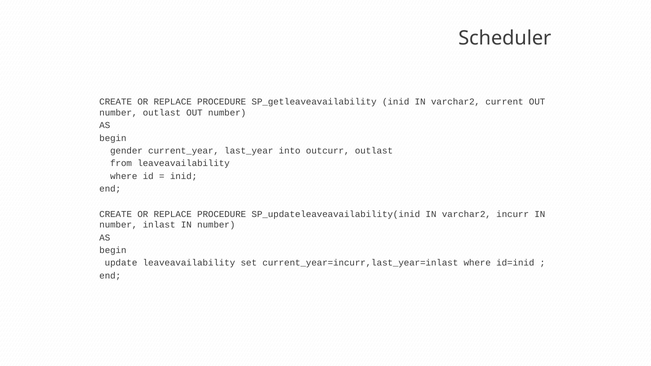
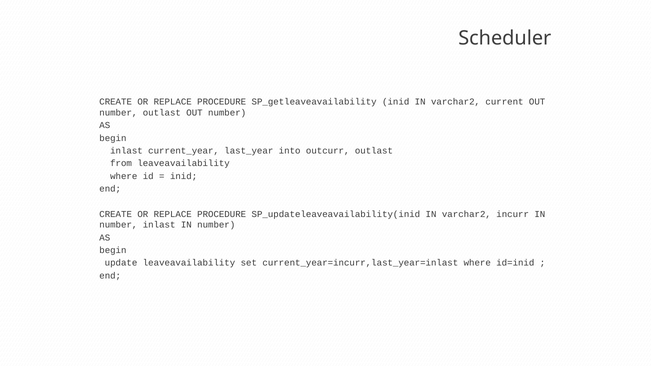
gender: gender -> inlast (126, 151)
